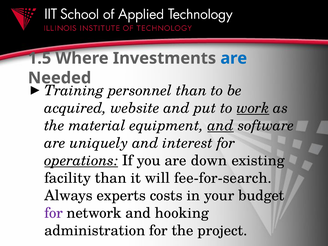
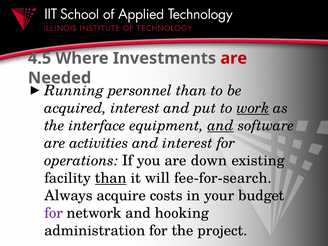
1.5: 1.5 -> 4.5 (40, 58)
are colour: blue -> red (234, 58)
Training: Training -> Running (74, 91)
acquired website: website -> interest (135, 108)
material: material -> interface (97, 126)
uniquely: uniquely -> activities (99, 143)
operations underline: present -> none (81, 161)
than underline: none -> present (111, 178)
experts: experts -> acquire (121, 196)
